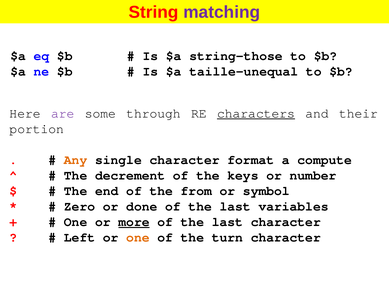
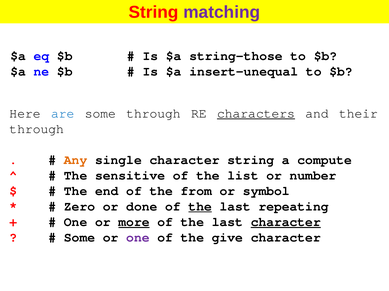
taille-unequal: taille-unequal -> insert-unequal (244, 72)
are colour: purple -> blue (63, 114)
portion: portion -> through (37, 129)
character format: format -> string (251, 160)
decrement: decrement -> sensitive (130, 176)
keys: keys -> list (243, 176)
the underline: none -> present (200, 207)
variables: variables -> repeating (294, 207)
character underline: none -> present (286, 223)
Left: Left -> Some (80, 238)
one colour: orange -> purple (138, 238)
turn: turn -> give (227, 238)
